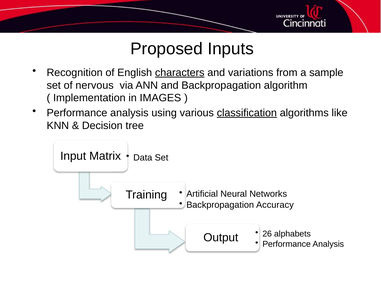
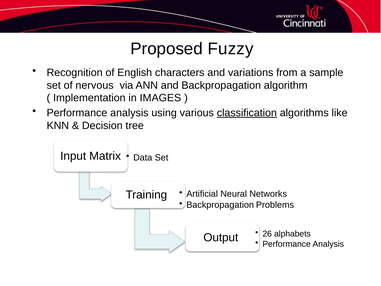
Inputs: Inputs -> Fuzzy (231, 49)
characters underline: present -> none (180, 72)
Accuracy: Accuracy -> Problems (275, 205)
